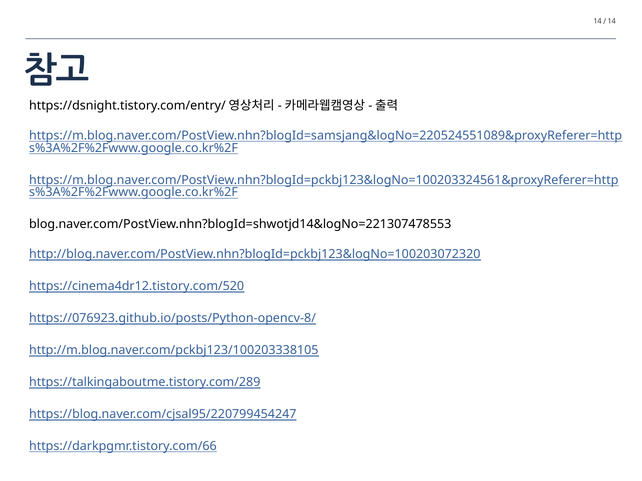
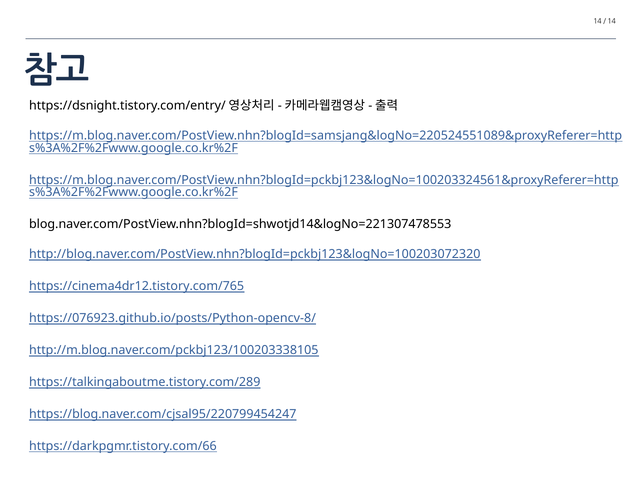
https://cinema4dr12.tistory.com/520: https://cinema4dr12.tistory.com/520 -> https://cinema4dr12.tistory.com/765 (137, 287)
